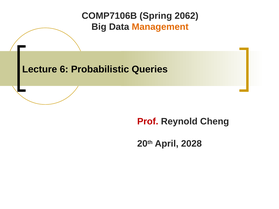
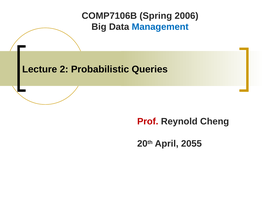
2062: 2062 -> 2006 (187, 16)
Management colour: orange -> blue (160, 27)
6: 6 -> 2 (64, 69)
2028: 2028 -> 2055 (191, 144)
